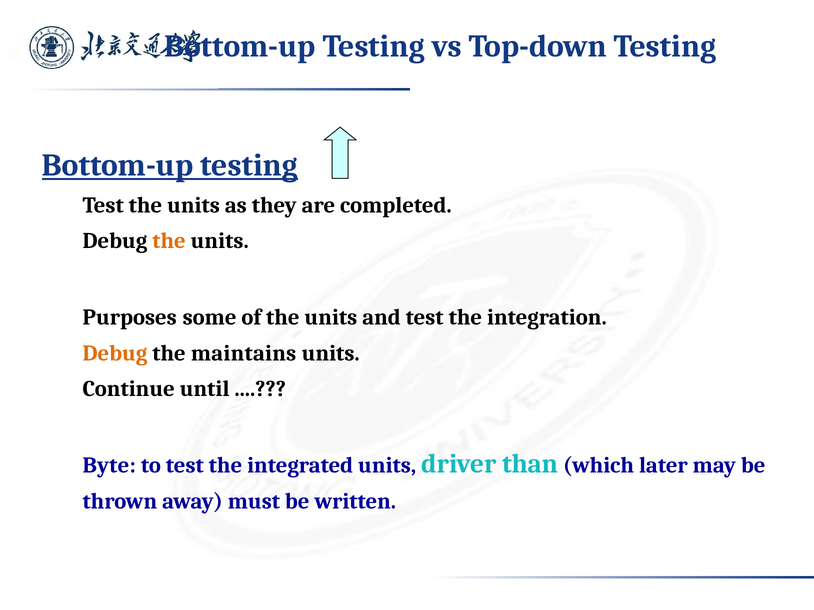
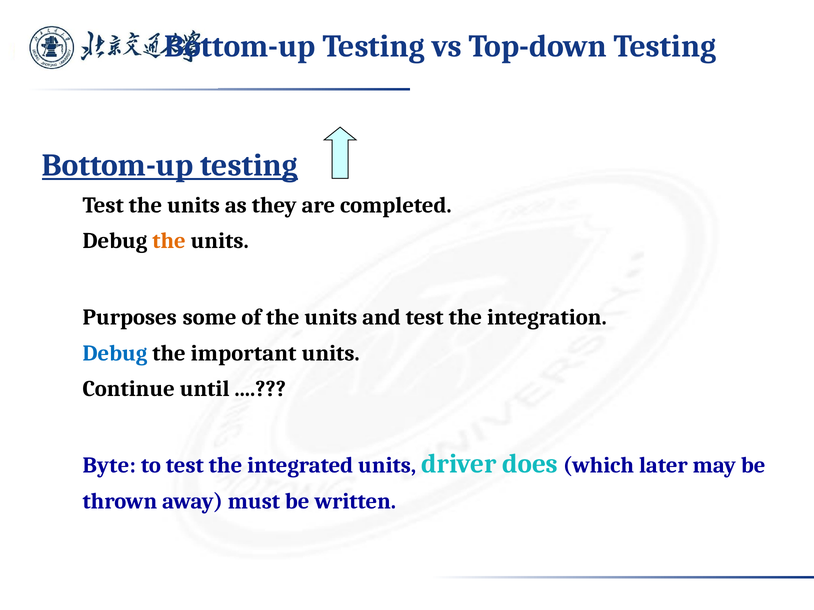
Debug colour: orange -> blue (115, 354)
maintains: maintains -> important (244, 354)
than: than -> does (530, 464)
